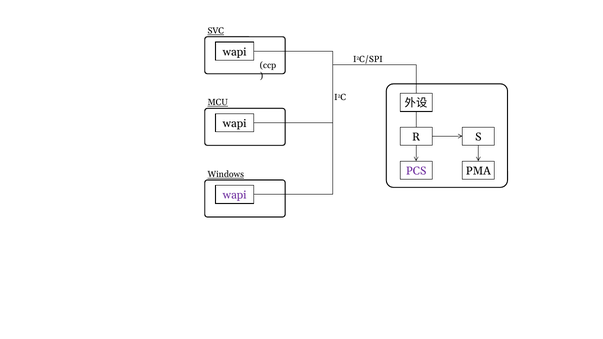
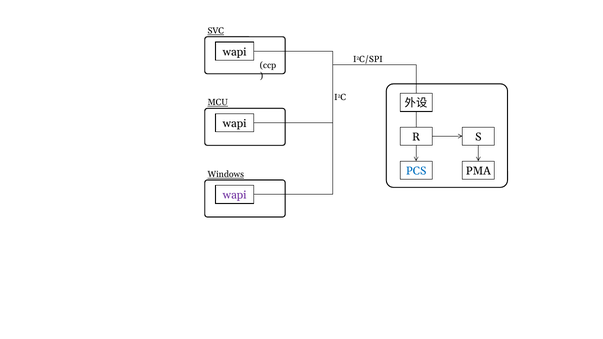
PCS colour: purple -> blue (416, 171)
